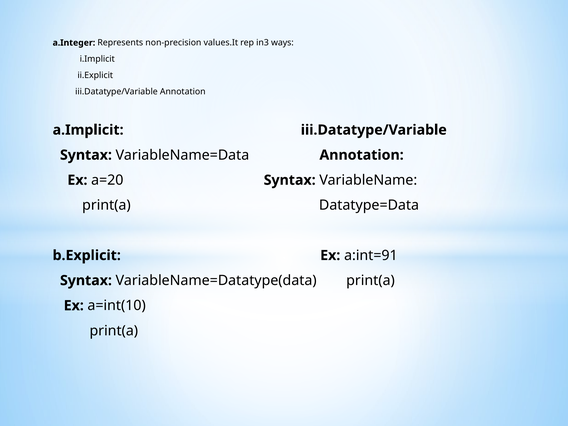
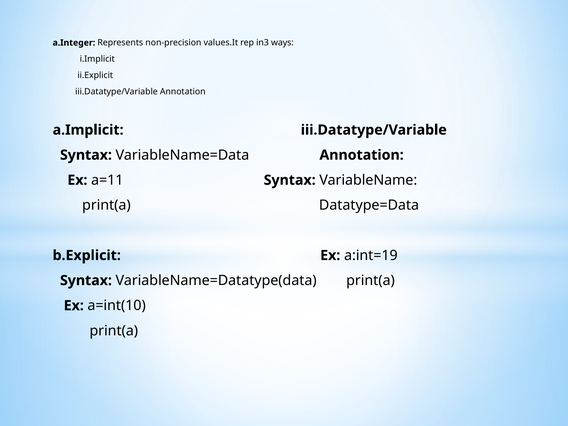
a=20: a=20 -> a=11 (107, 180)
a:int=91: a:int=91 -> a:int=19 (371, 255)
